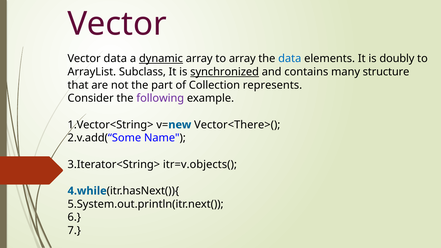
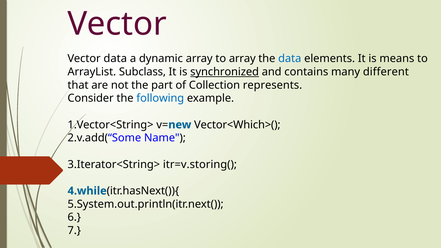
dynamic underline: present -> none (161, 59)
doubly: doubly -> means (397, 59)
structure: structure -> different (386, 72)
following colour: purple -> blue (160, 98)
Vector<There>(: Vector<There>( -> Vector<Which>( (237, 125)
itr=v.objects(: itr=v.objects( -> itr=v.storing( (200, 164)
